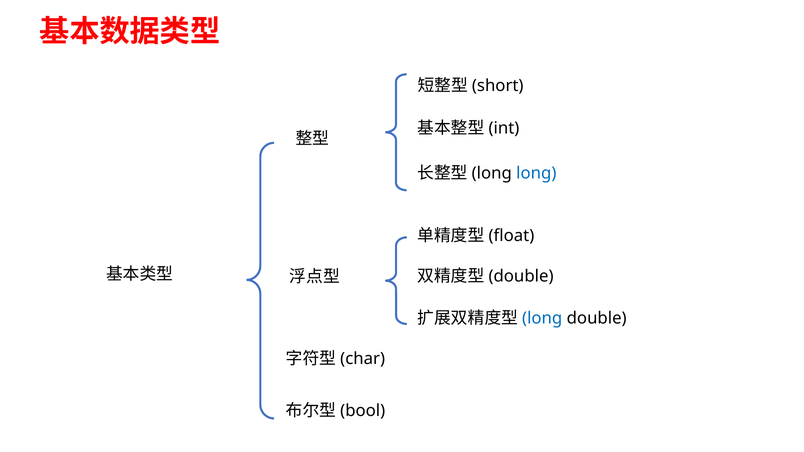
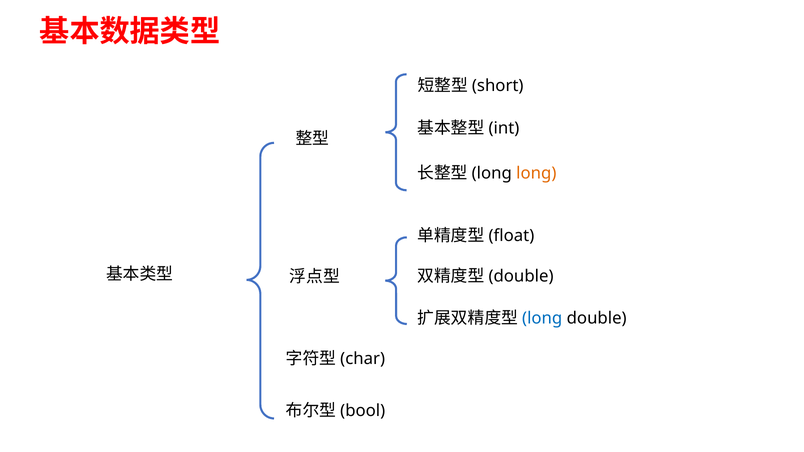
long colour: blue -> orange (536, 173)
